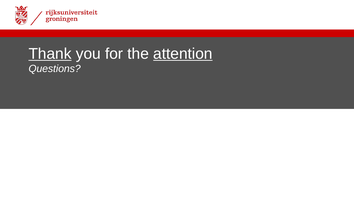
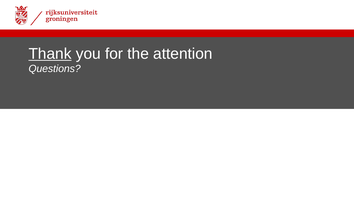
attention underline: present -> none (183, 54)
